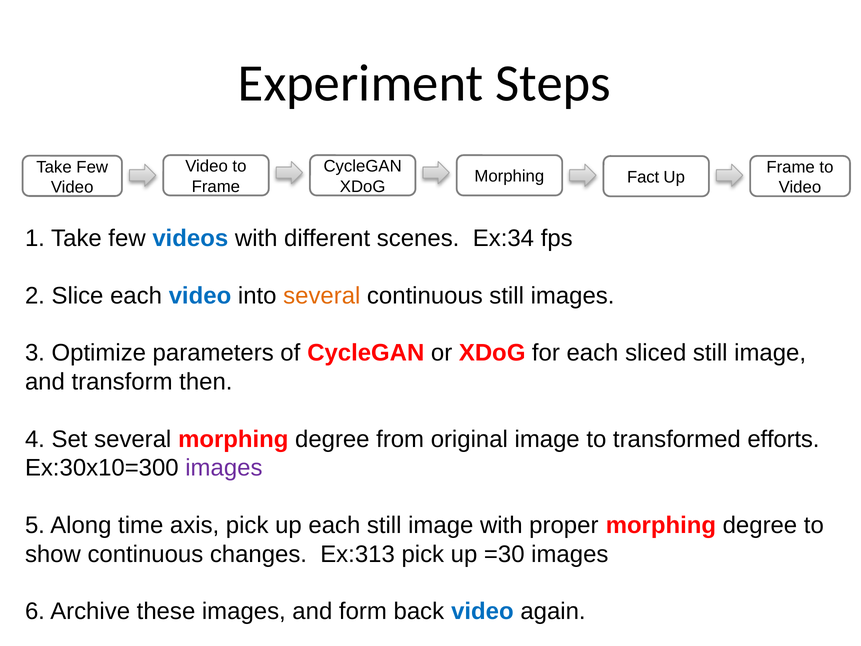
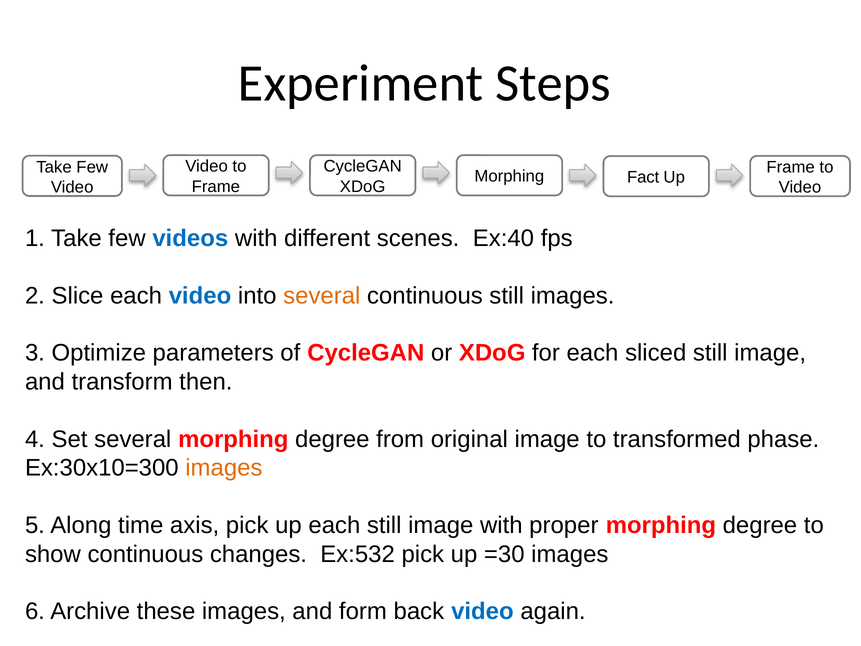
Ex:34: Ex:34 -> Ex:40 (503, 238)
efforts: efforts -> phase (783, 439)
images colour: purple -> orange (224, 468)
Ex:313: Ex:313 -> Ex:532 (358, 554)
